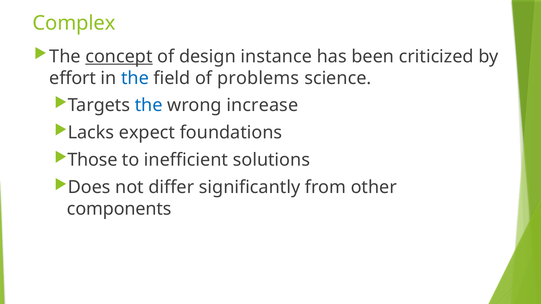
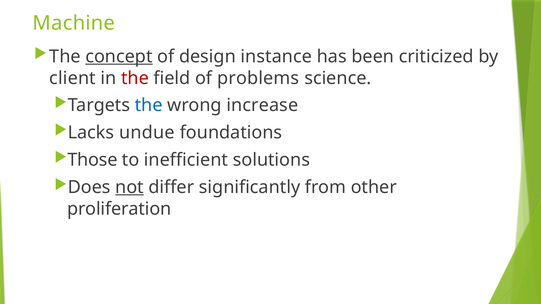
Complex: Complex -> Machine (74, 23)
effort: effort -> client (73, 78)
the colour: blue -> red (135, 78)
expect: expect -> undue (147, 133)
not underline: none -> present (130, 187)
components: components -> proliferation (119, 209)
